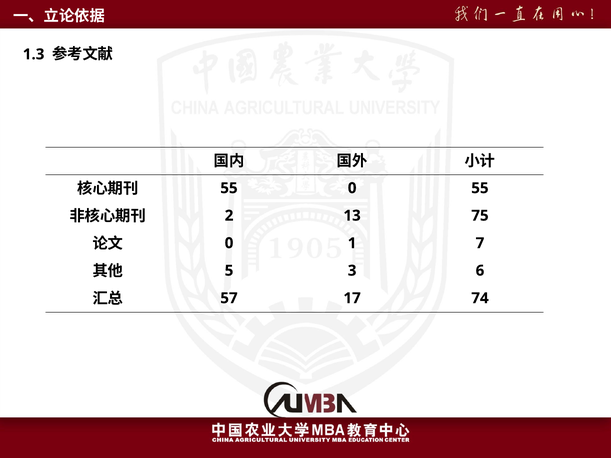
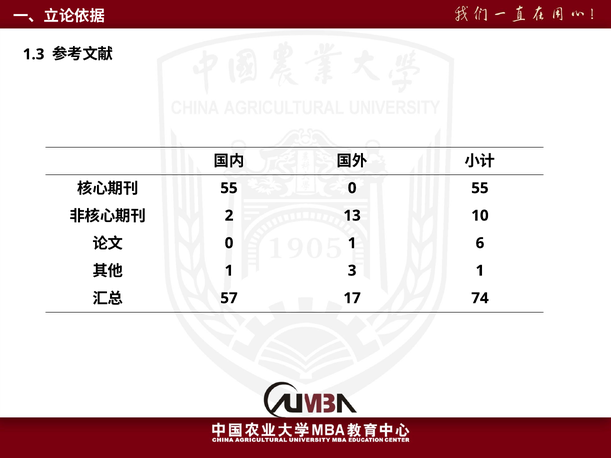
75: 75 -> 10 (480, 216)
7: 7 -> 6 (480, 243)
5: 5 -> 1 (229, 271)
3 6: 6 -> 1 (480, 271)
